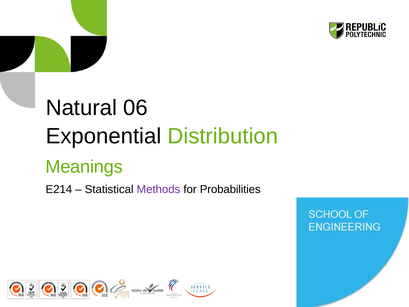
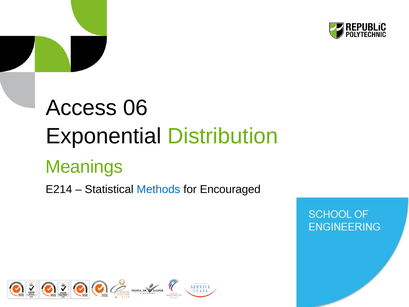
Natural: Natural -> Access (81, 108)
Methods colour: purple -> blue (158, 189)
Probabilities: Probabilities -> Encouraged (230, 189)
